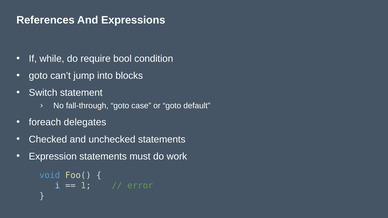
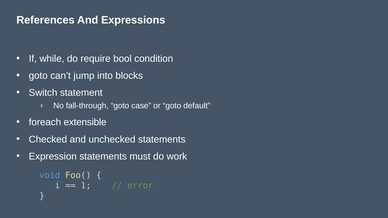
delegates: delegates -> extensible (85, 122)
